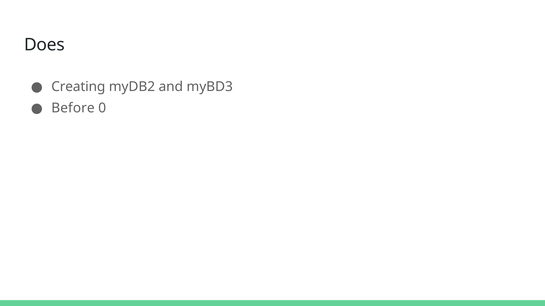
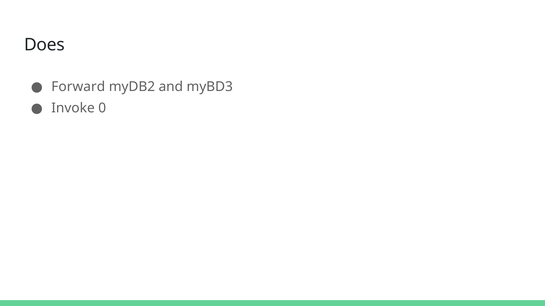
Creating: Creating -> Forward (78, 87)
Before: Before -> Invoke (73, 108)
